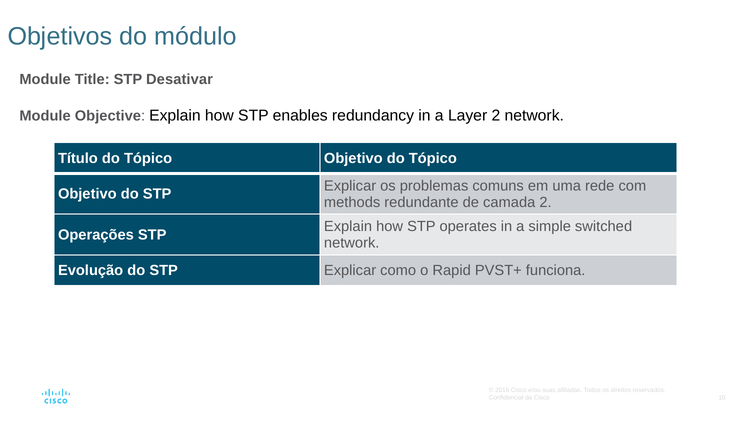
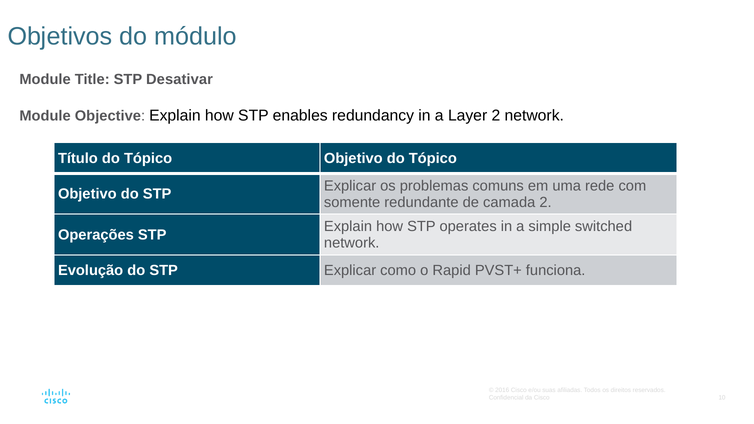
methods: methods -> somente (352, 202)
